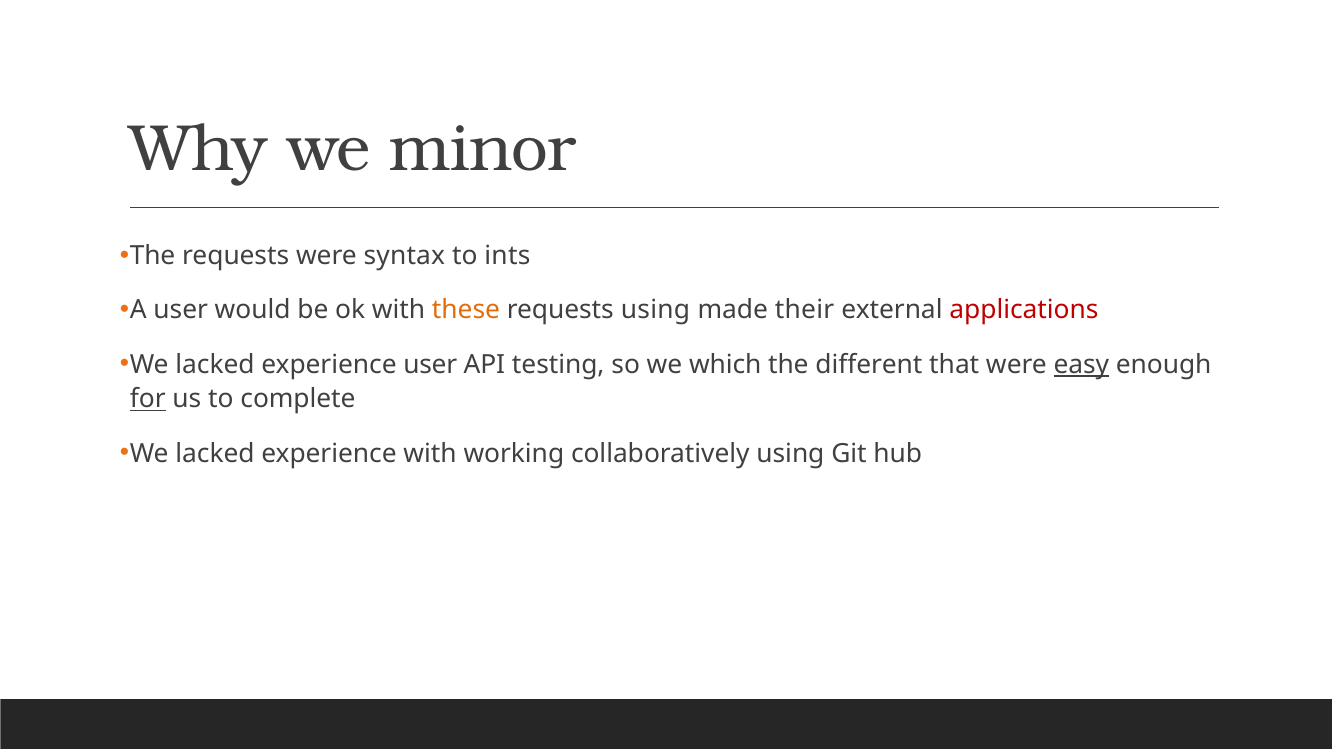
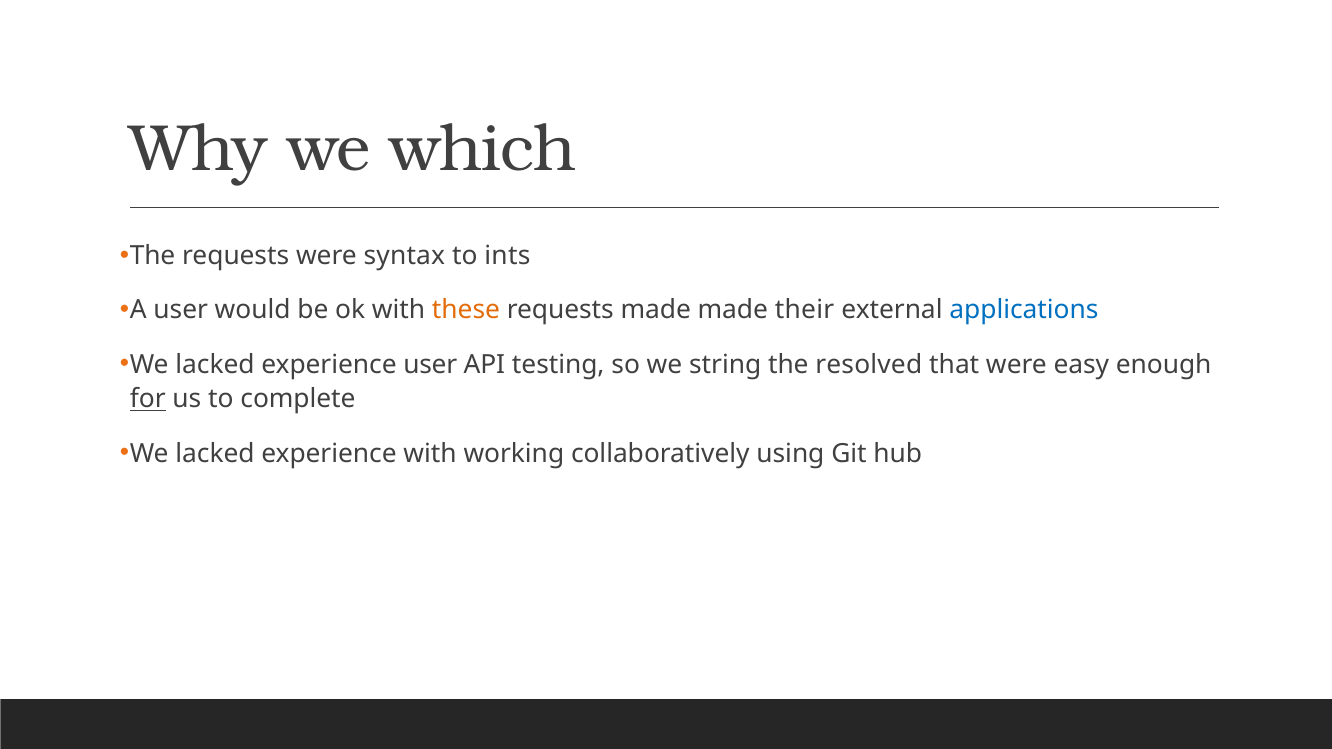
minor: minor -> which (483, 149)
requests using: using -> made (656, 310)
applications colour: red -> blue (1024, 310)
which: which -> string (725, 365)
different: different -> resolved (869, 365)
easy underline: present -> none (1081, 365)
